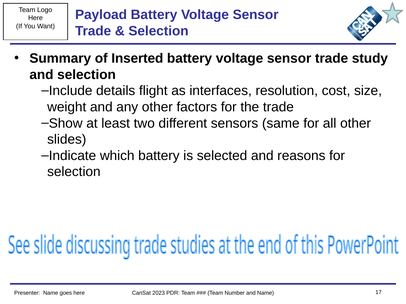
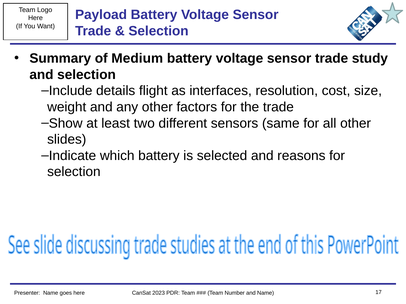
Inserted: Inserted -> Medium (137, 58)
